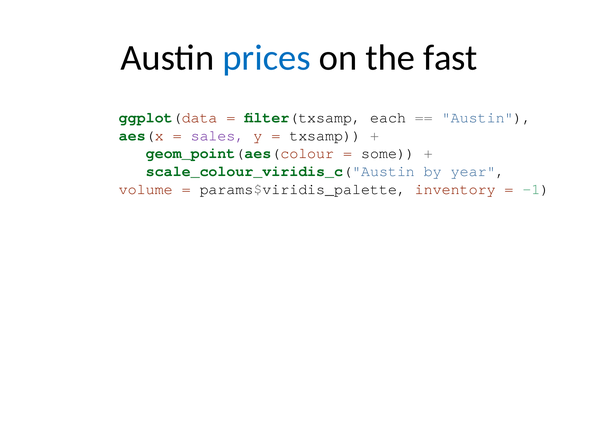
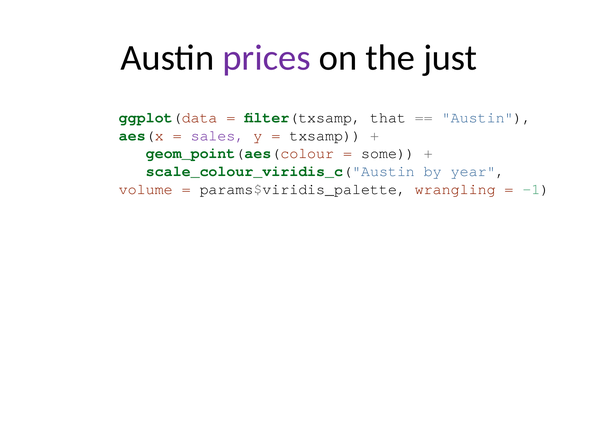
prices colour: blue -> purple (267, 58)
fast: fast -> just (450, 58)
each: each -> that (388, 118)
inventory: inventory -> wrangling (455, 189)
